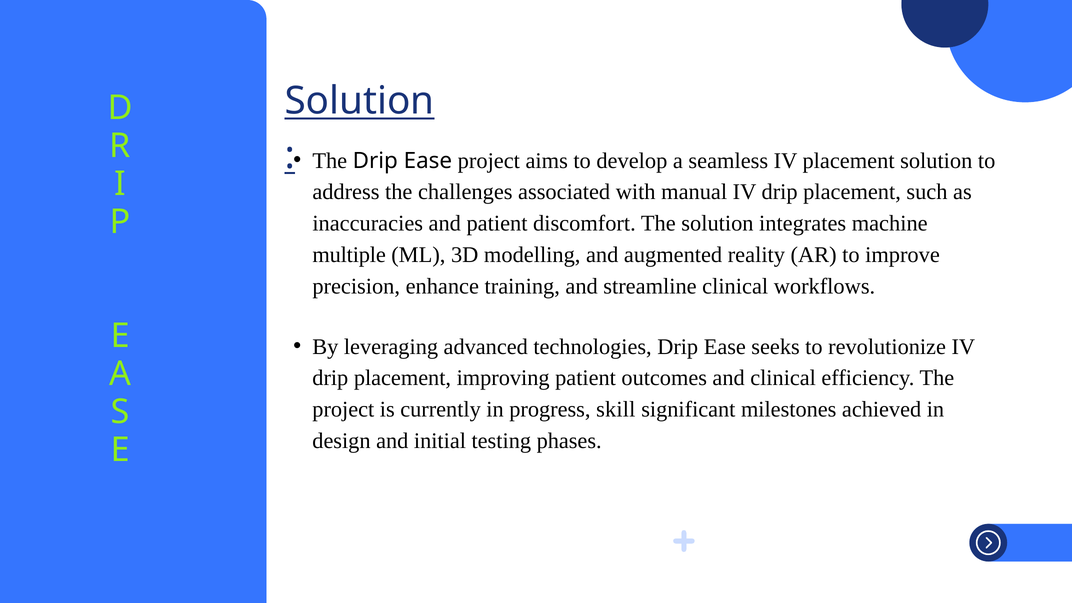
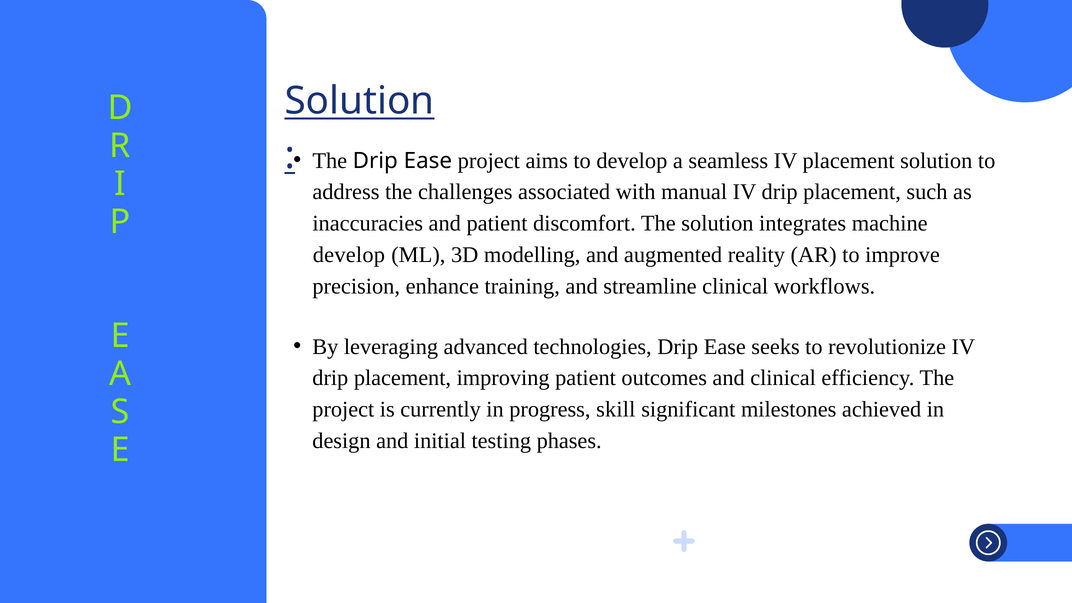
multiple: multiple -> develop (349, 255)
